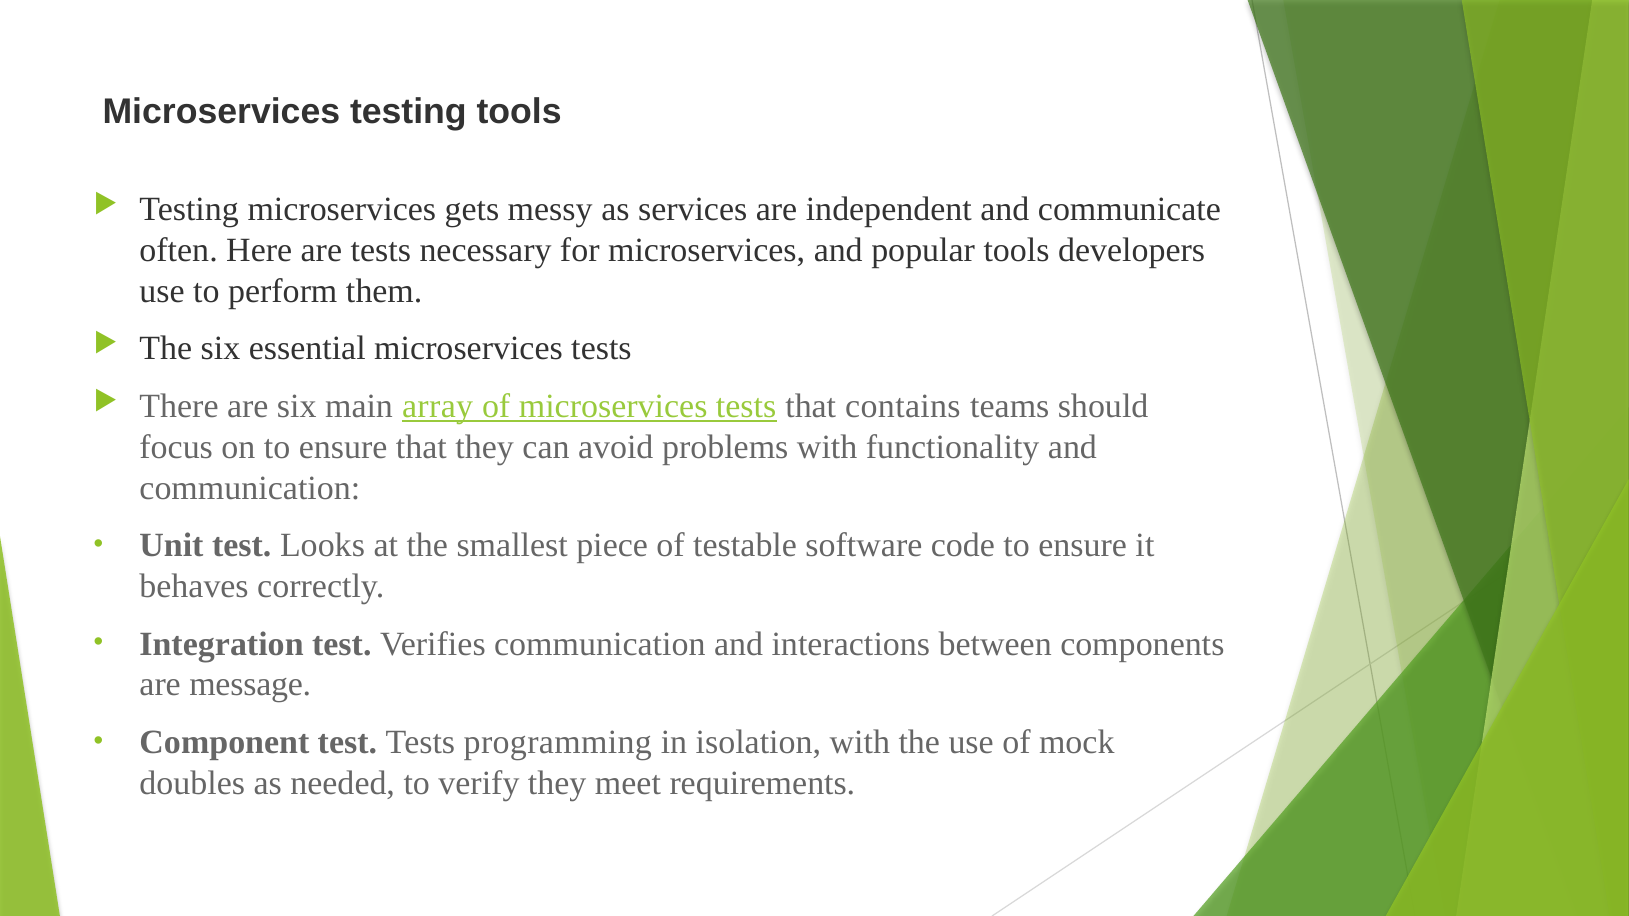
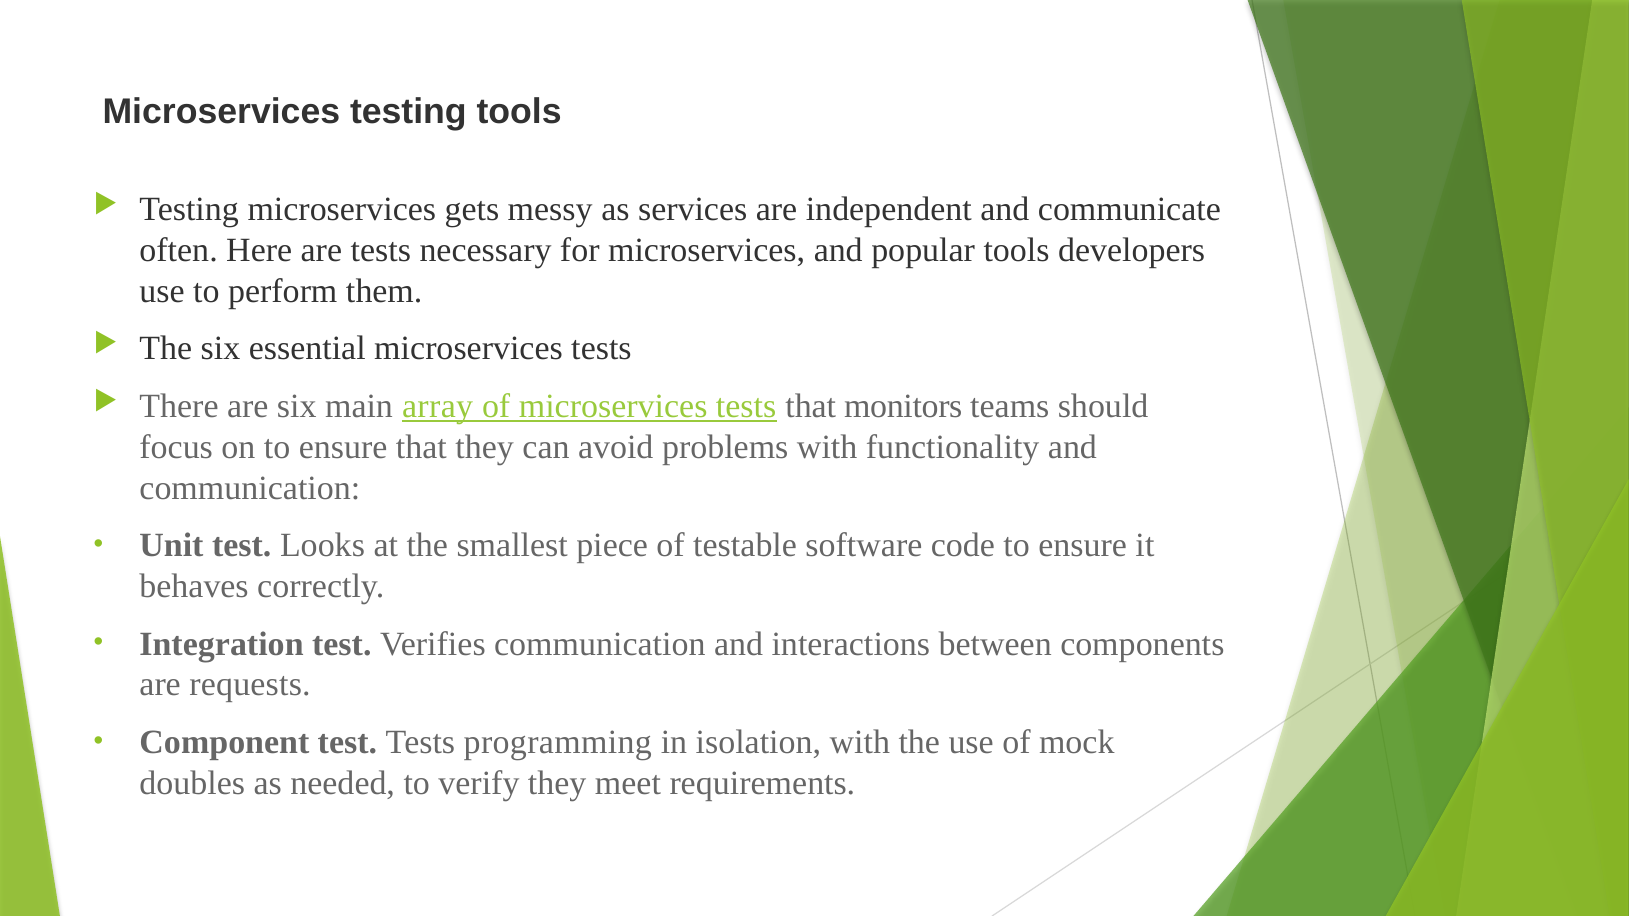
contains: contains -> monitors (903, 406)
message: message -> requests (250, 685)
